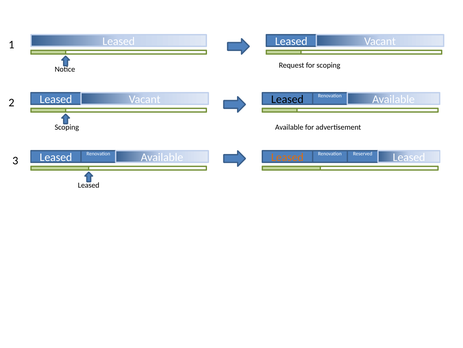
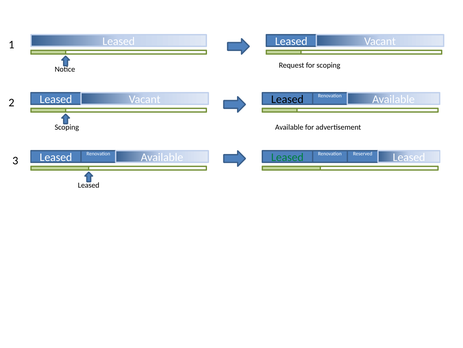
Leased colour: orange -> green (287, 157)
